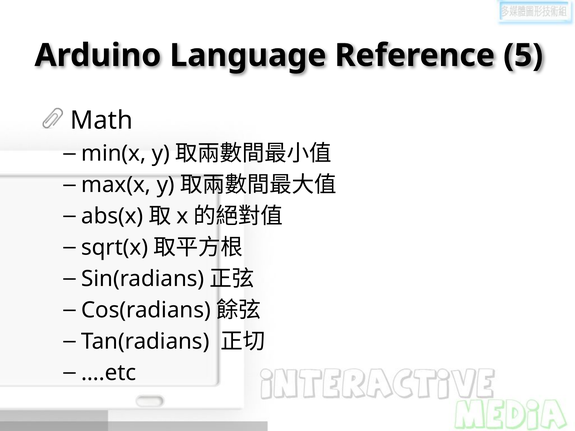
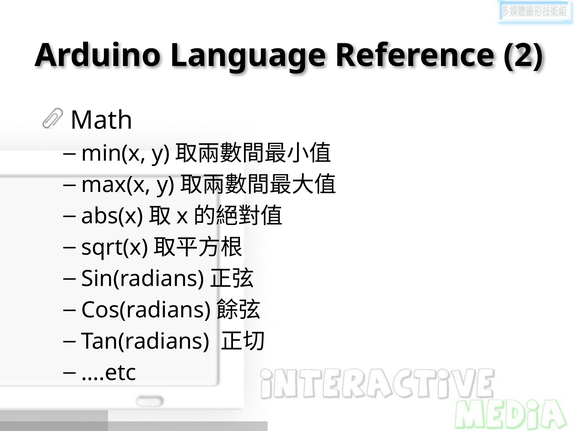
5: 5 -> 2 (523, 55)
